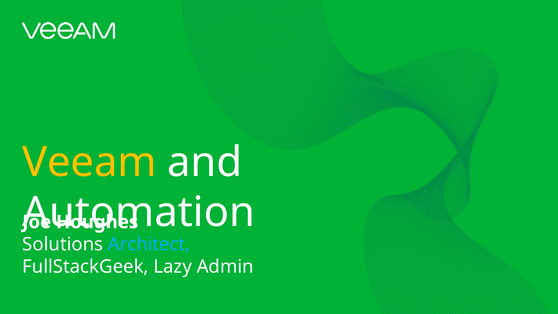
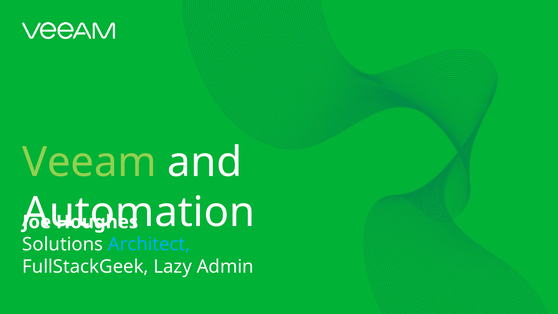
Veeam colour: yellow -> light green (89, 162)
